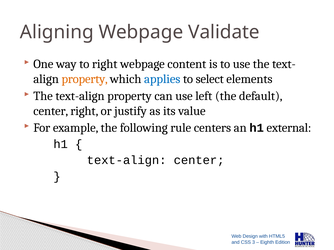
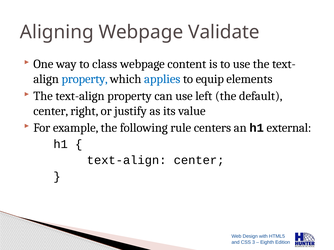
to right: right -> class (105, 64)
property colour: orange -> blue (85, 79)
select: select -> equip (210, 79)
